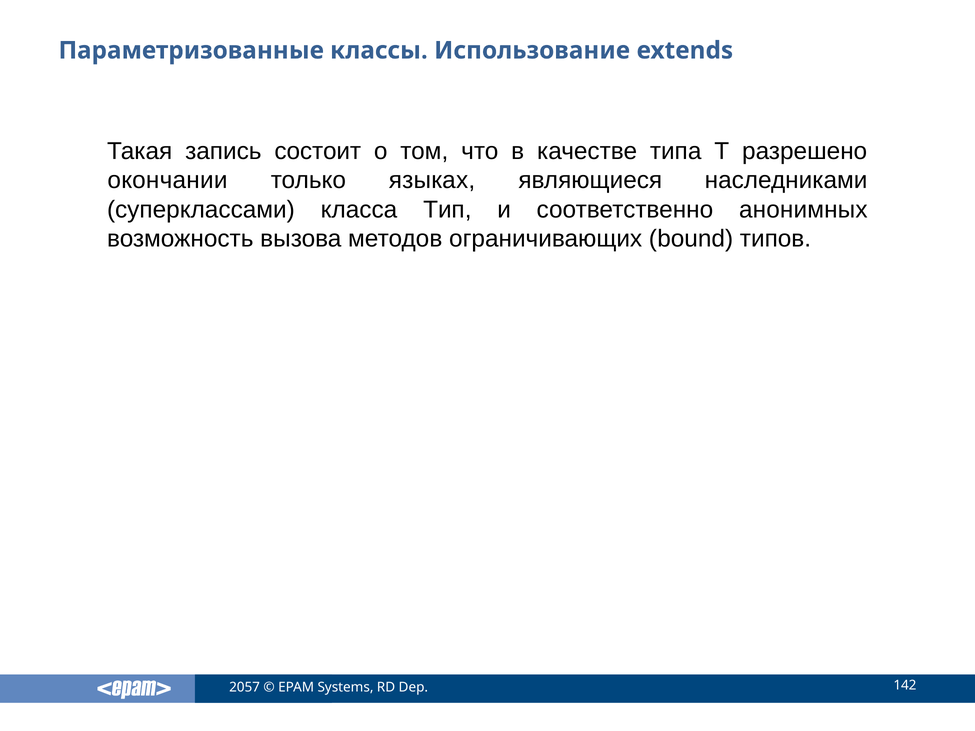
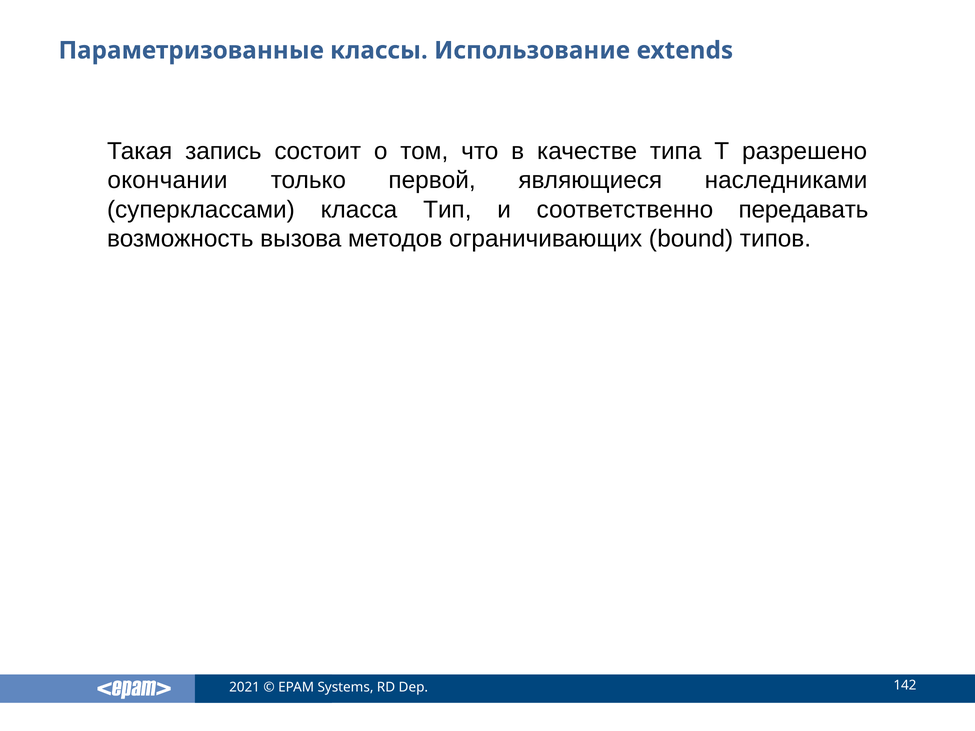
языках: языках -> первой (432, 180)
анонимных: анонимных -> передавать (803, 210)
2057: 2057 -> 2021 (245, 688)
